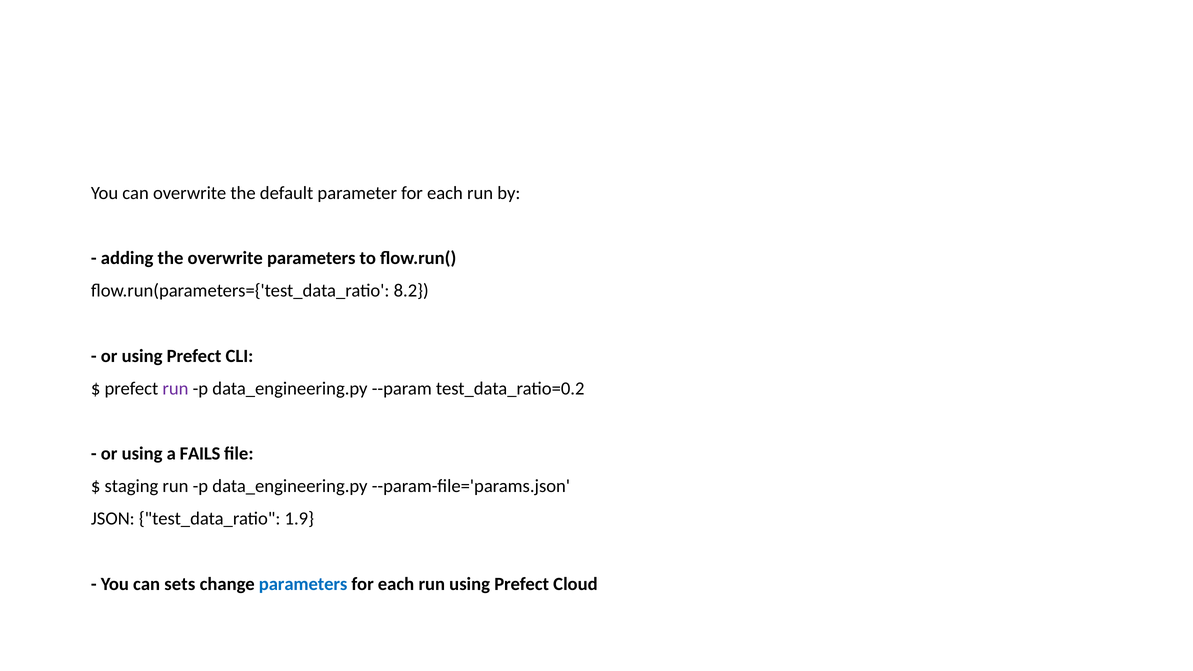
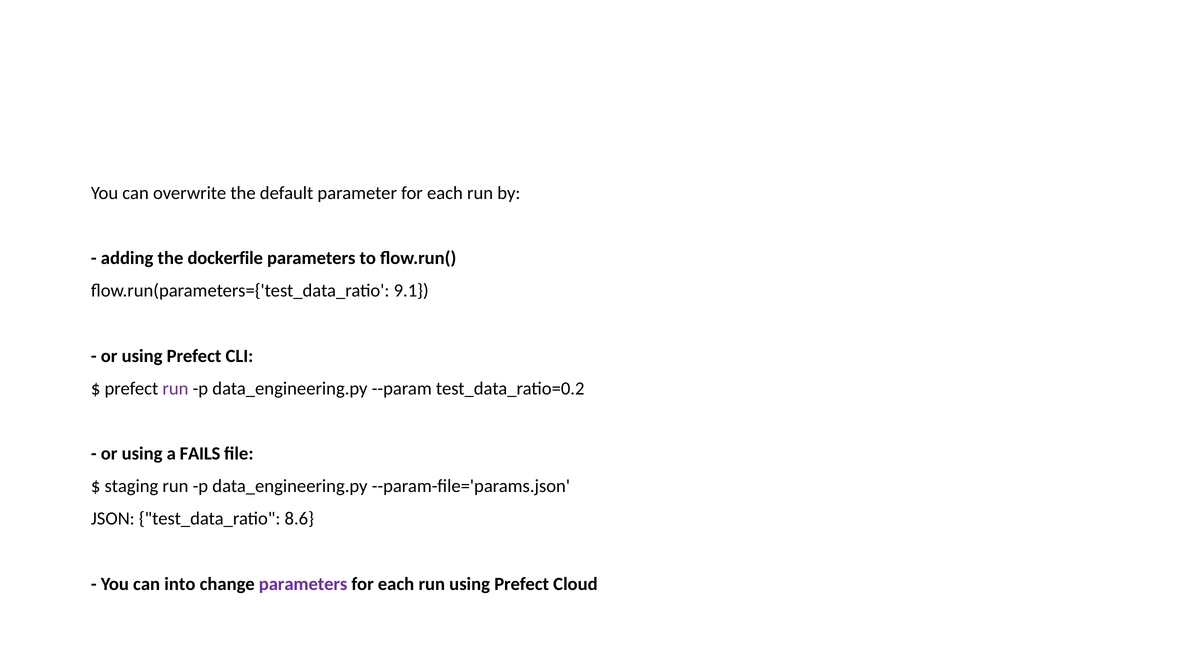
the overwrite: overwrite -> dockerfile (225, 258)
8.2: 8.2 -> 9.1 (411, 291)
1.9: 1.9 -> 8.6 (299, 519)
sets: sets -> into (180, 584)
parameters colour: blue -> purple (303, 584)
